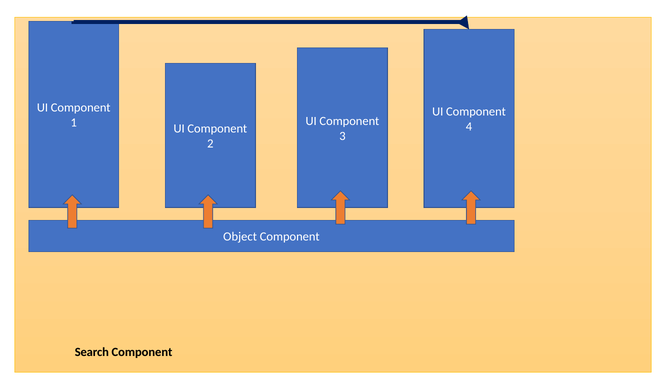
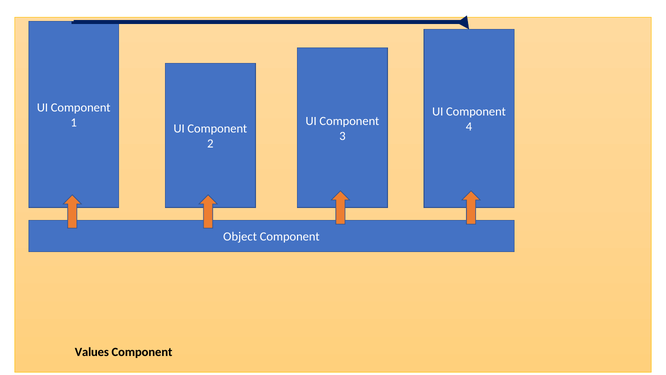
Search: Search -> Values (92, 352)
